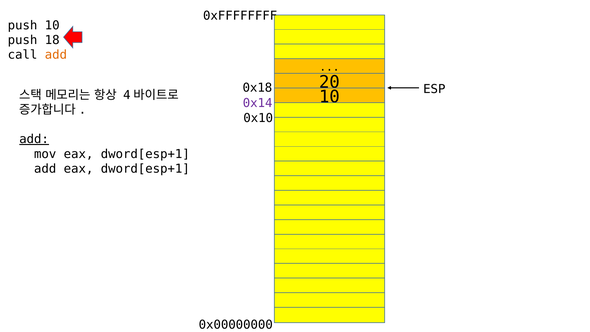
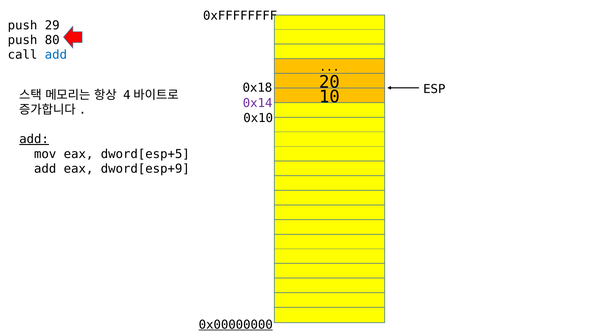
push 10: 10 -> 29 (52, 25)
18: 18 -> 80 (52, 40)
add colour: orange -> blue (56, 55)
mov eax dword[esp+1: dword[esp+1 -> dword[esp+5 (145, 154)
add eax dword[esp+1: dword[esp+1 -> dword[esp+9 (145, 169)
0x00000000 underline: none -> present (236, 325)
